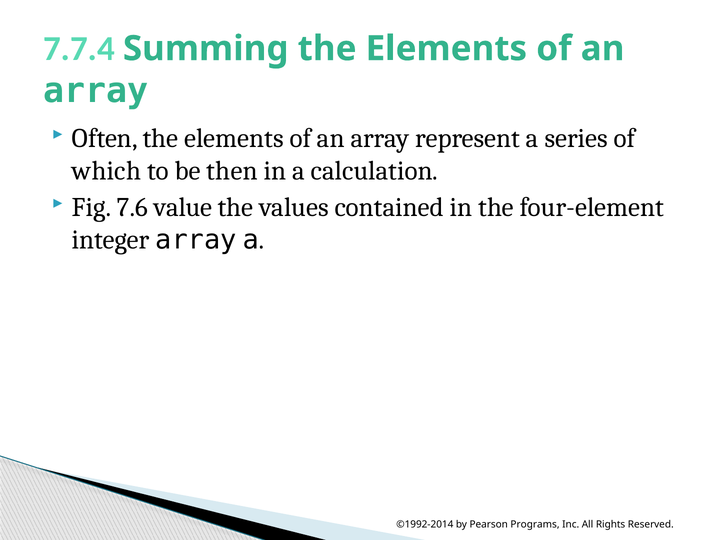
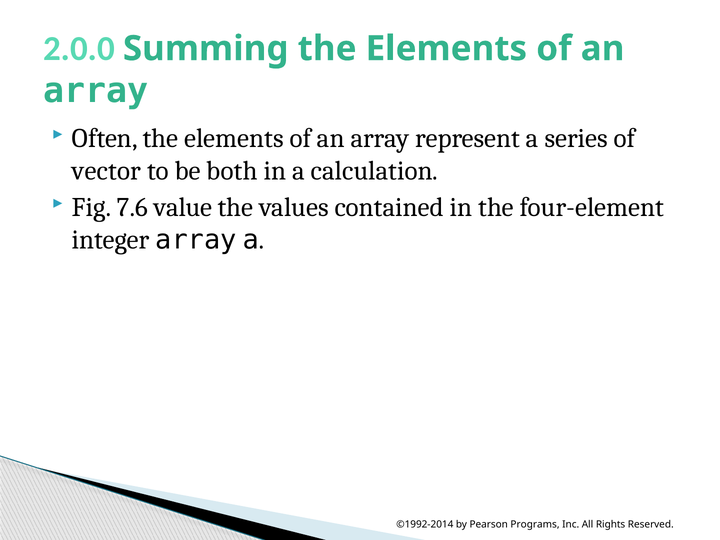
7.7.4: 7.7.4 -> 2.0.0 (79, 49)
which: which -> vector (107, 171)
then: then -> both (232, 171)
